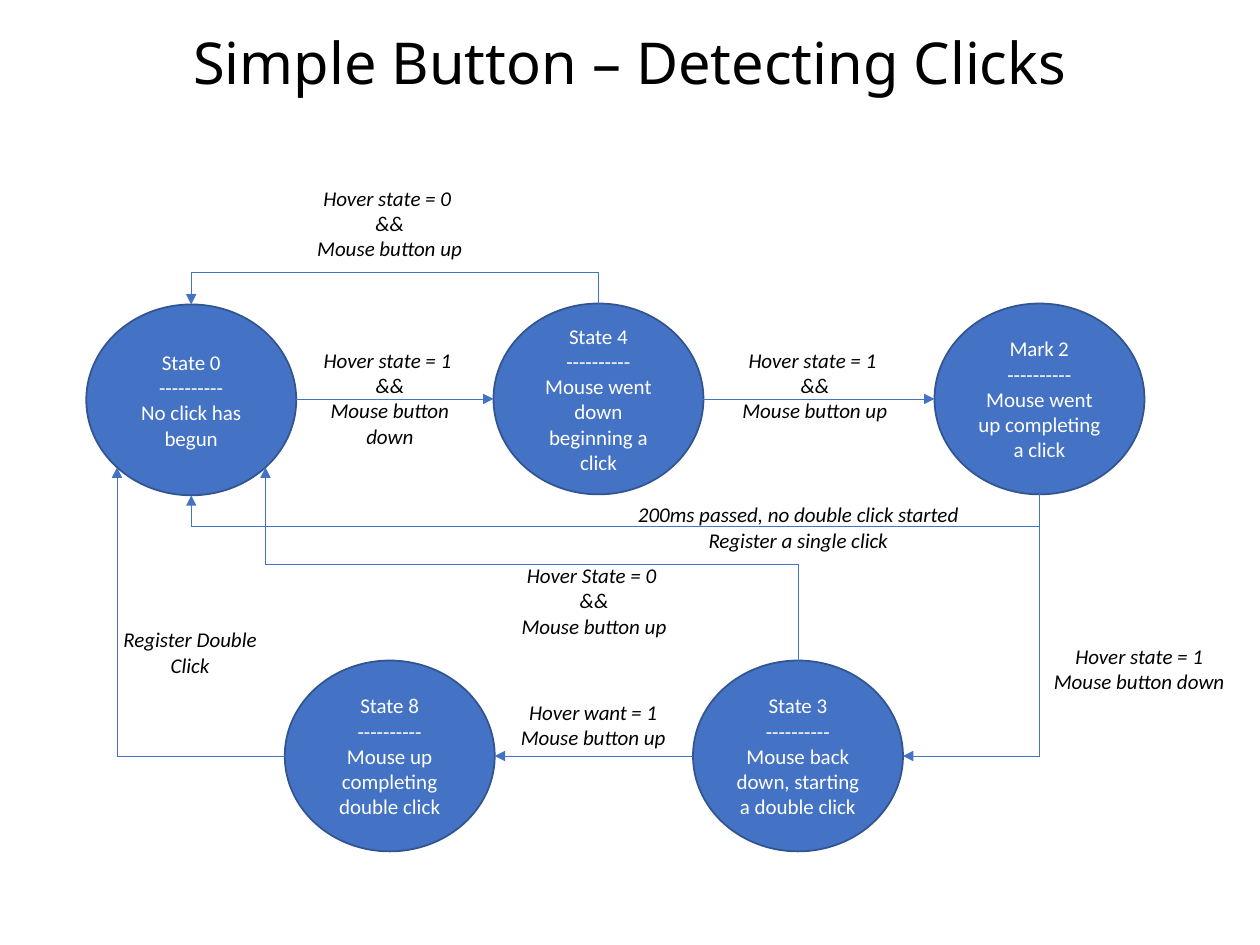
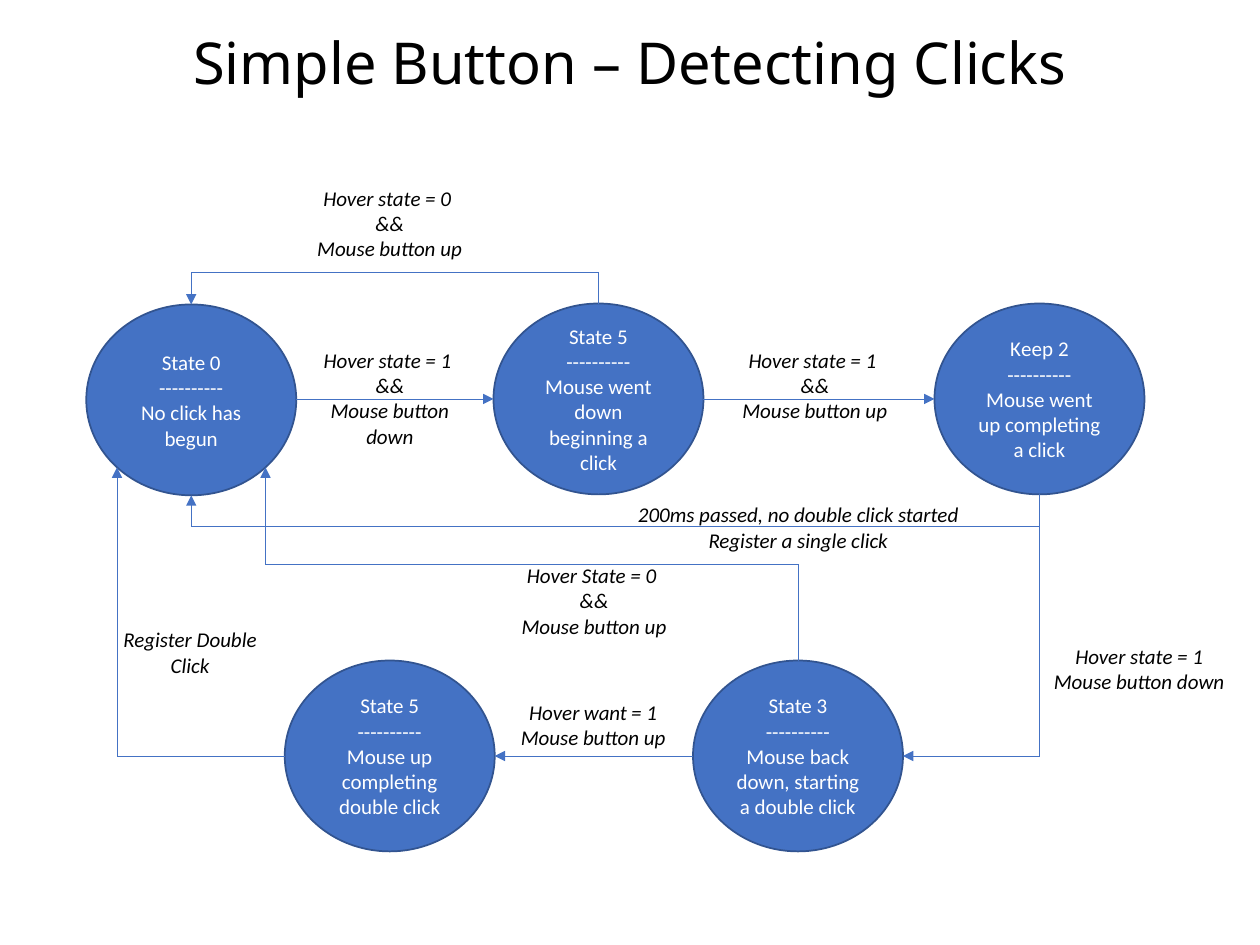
4: 4 -> 5 (622, 337)
Mark: Mark -> Keep (1032, 350)
8: 8 -> 5 (414, 707)
